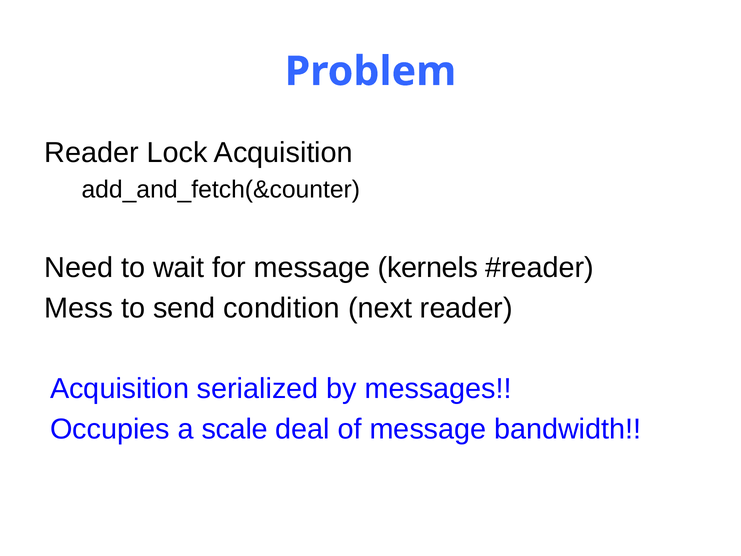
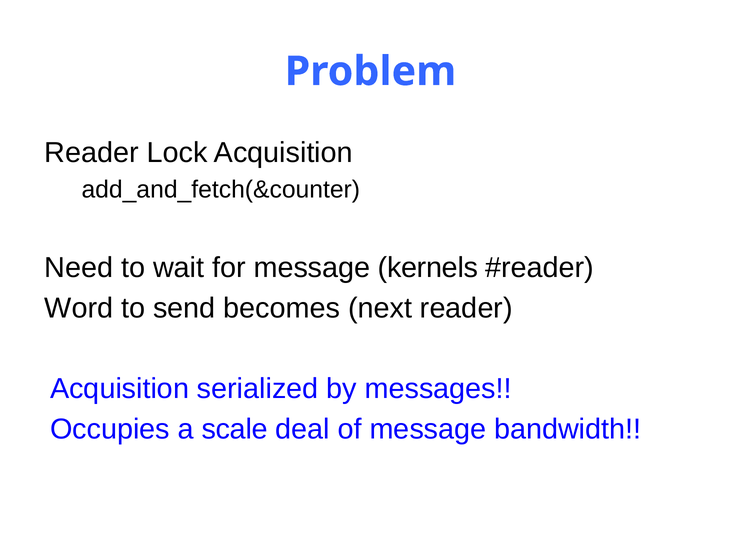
Mess: Mess -> Word (79, 308)
condition: condition -> becomes (282, 308)
